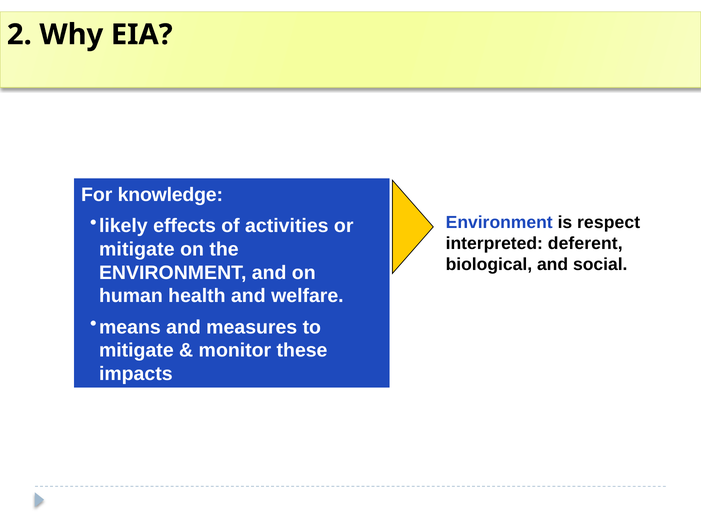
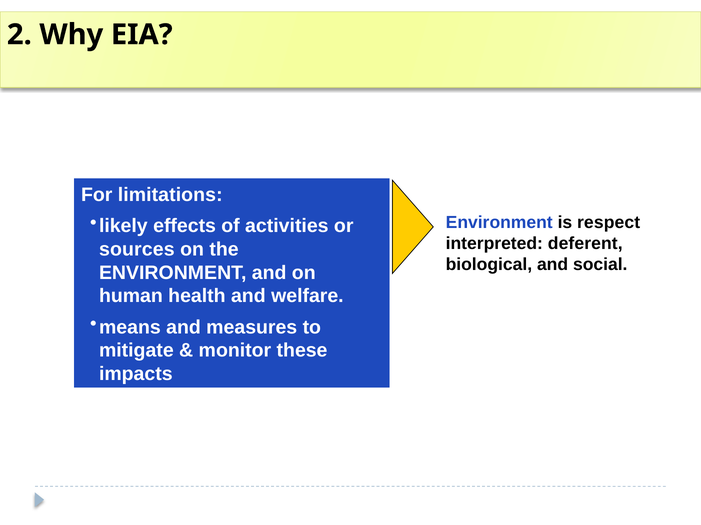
knowledge: knowledge -> limitations (170, 195)
mitigate: mitigate -> sources (137, 250)
